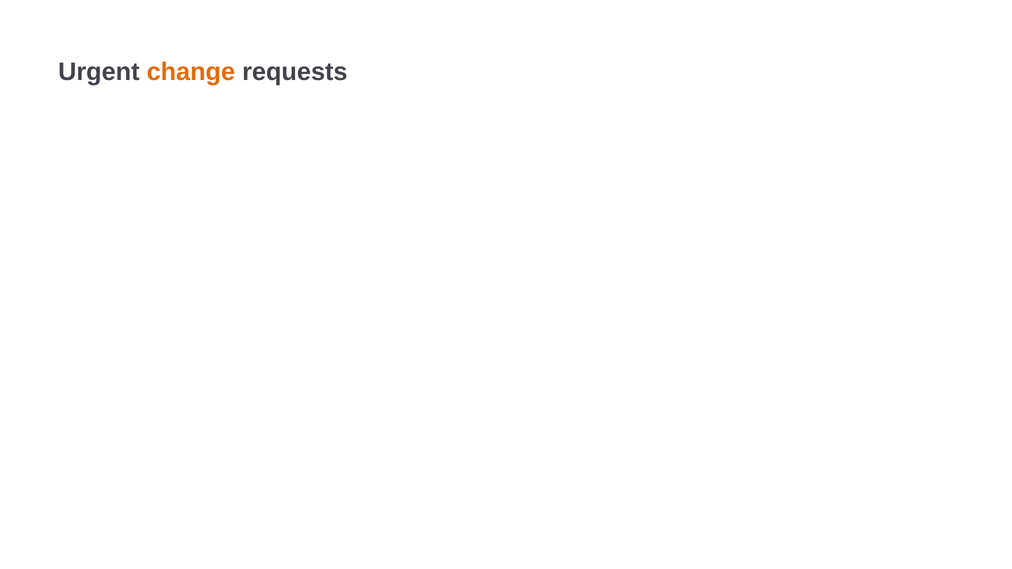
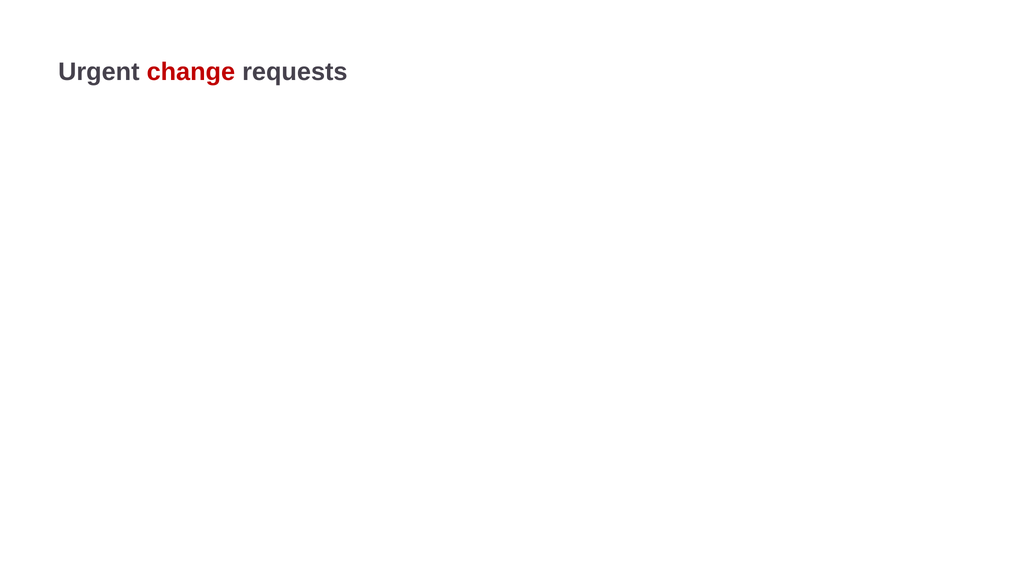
change colour: orange -> red (191, 72)
